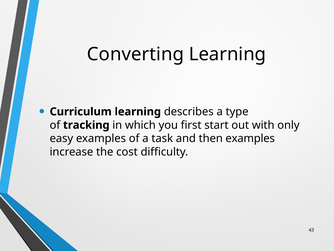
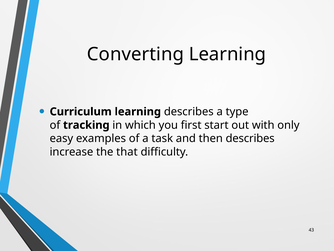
then examples: examples -> describes (250, 138)
cost: cost -> that (127, 152)
